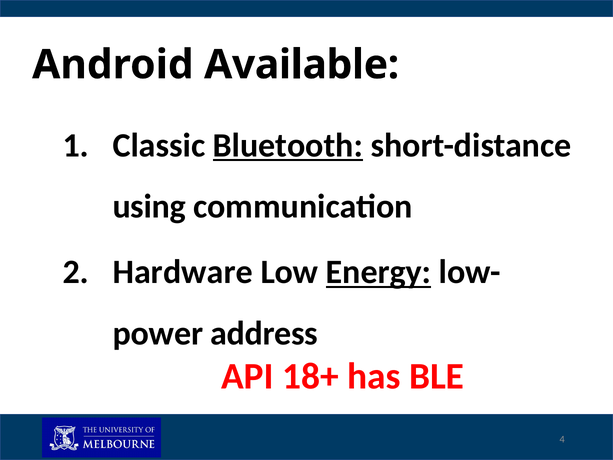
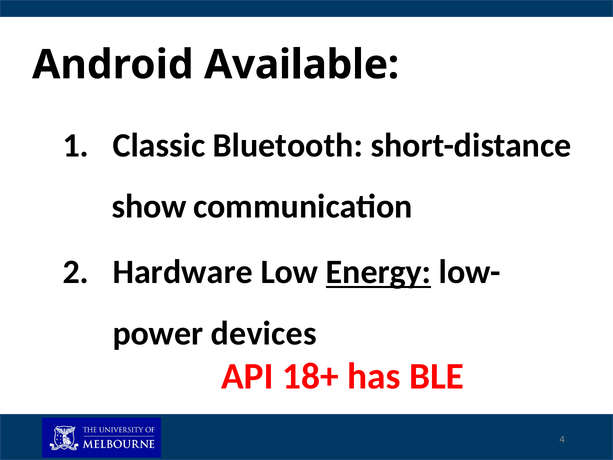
Bluetooth underline: present -> none (288, 145)
using: using -> show (149, 206)
address: address -> devices (264, 333)
